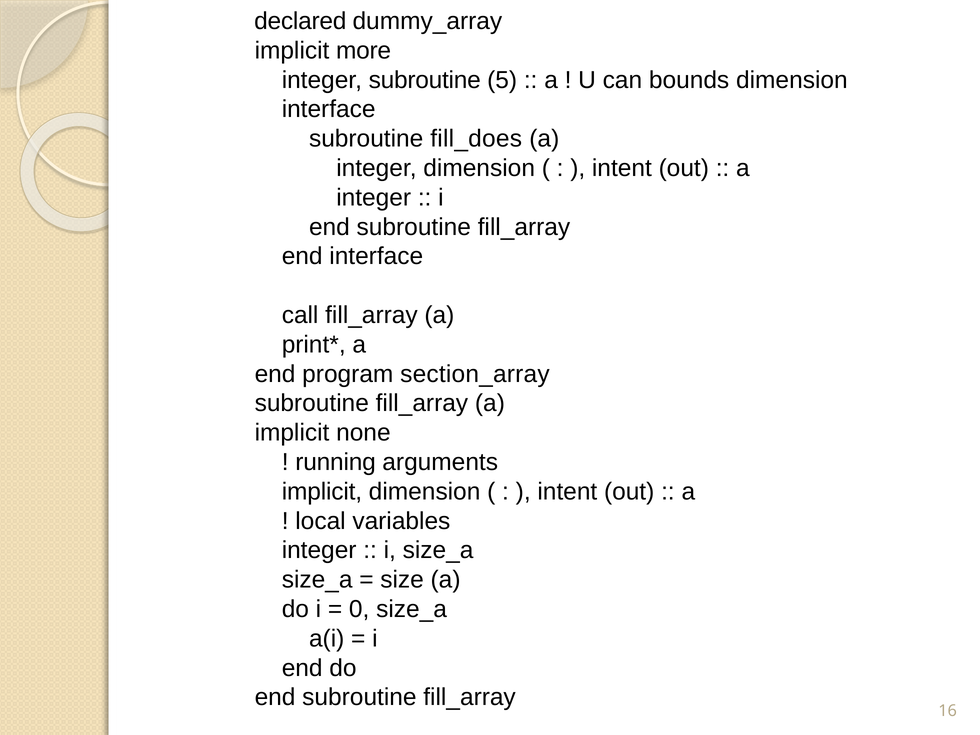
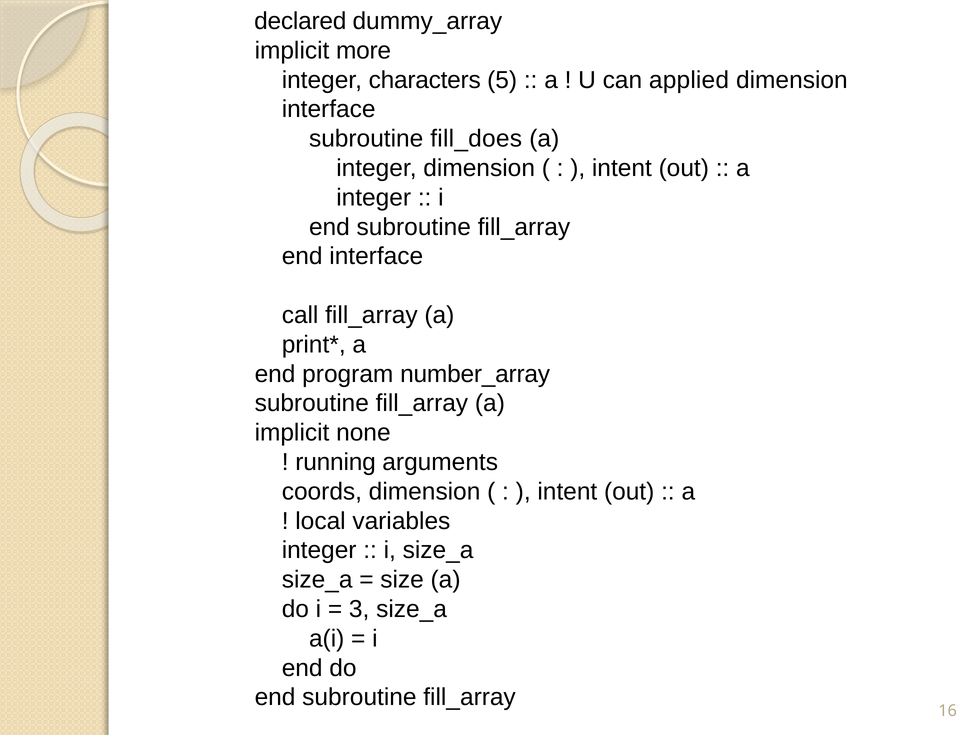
integer subroutine: subroutine -> characters (425, 80)
bounds: bounds -> applied (689, 80)
section_array: section_array -> number_array (475, 374)
implicit: implicit -> coords (322, 492)
0: 0 -> 3 (359, 609)
